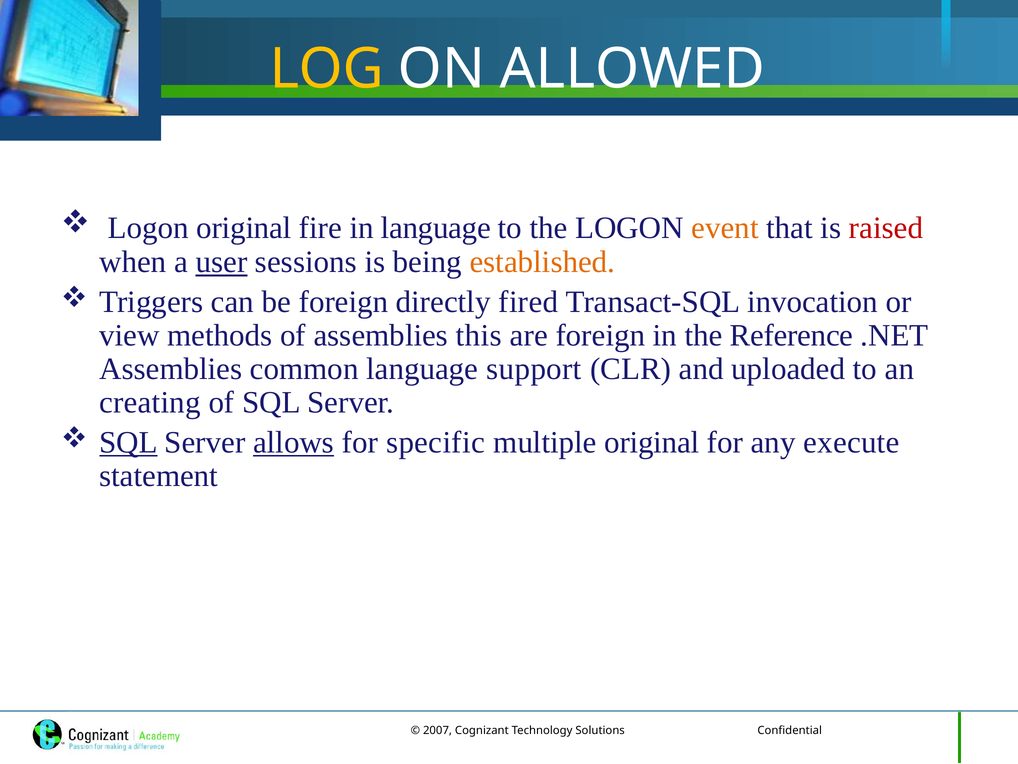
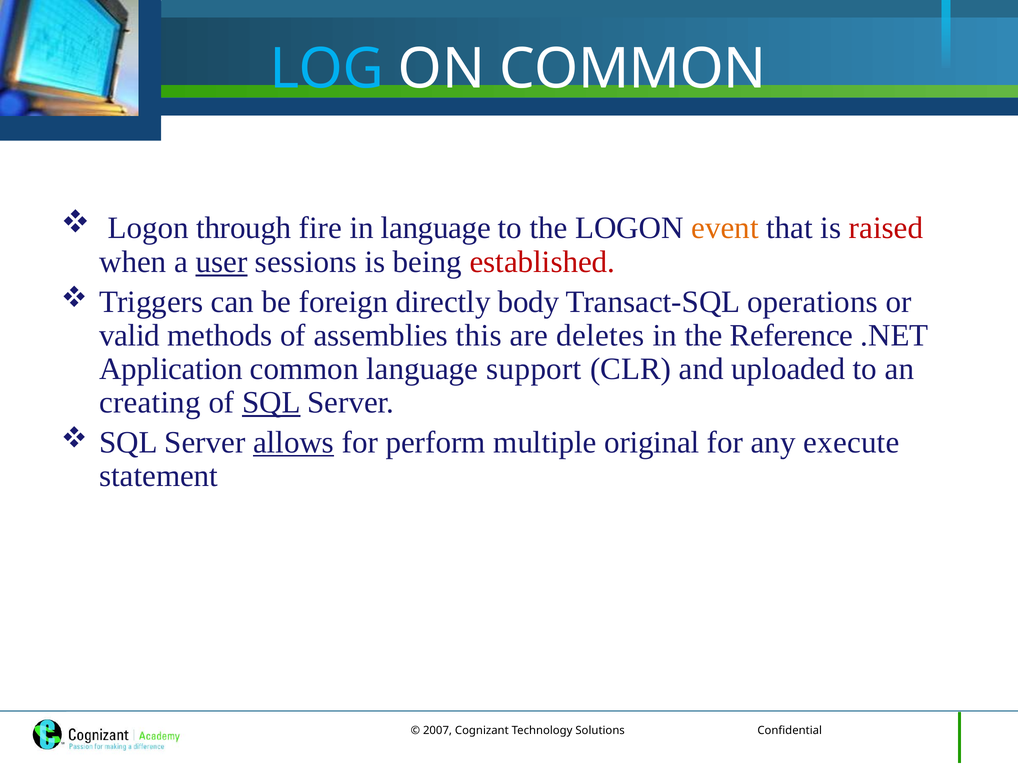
LOG colour: yellow -> light blue (327, 69)
ON ALLOWED: ALLOWED -> COMMON (633, 69)
Logon original: original -> through (244, 228)
established colour: orange -> red (542, 262)
fired: fired -> body (529, 302)
invocation: invocation -> operations (812, 302)
view: view -> valid (130, 335)
are foreign: foreign -> deletes (600, 335)
Assemblies: Assemblies -> Application (171, 369)
SQL underline: none -> present (271, 402)
SQL underline: present -> none (129, 442)
specific: specific -> perform (436, 442)
